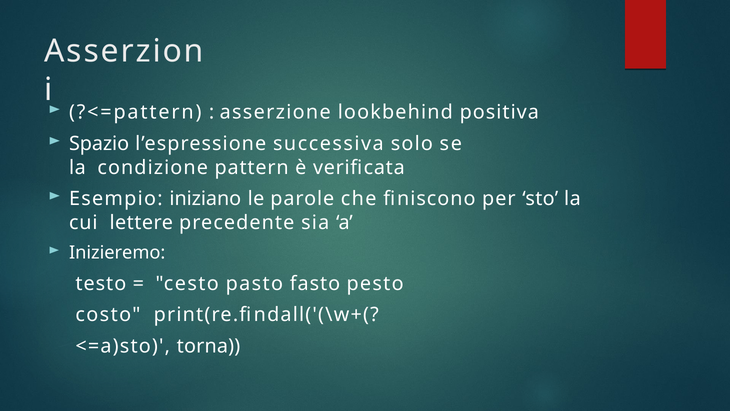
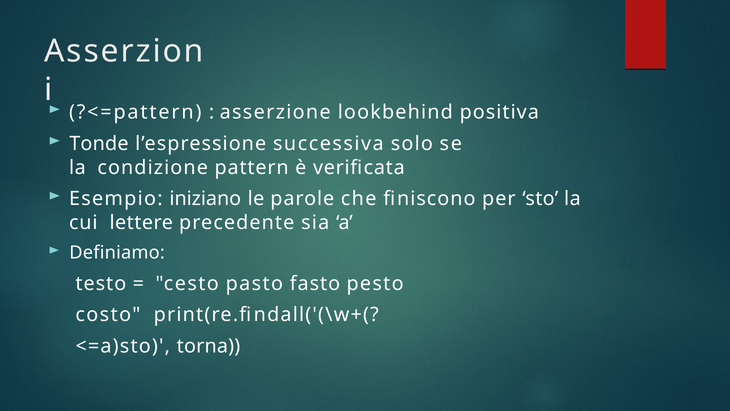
Spazio: Spazio -> Tonde (99, 144)
Inizieremo: Inizieremo -> Definiamo (117, 253)
